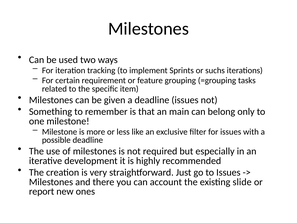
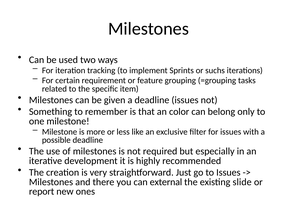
main: main -> color (179, 112)
account: account -> external (166, 182)
